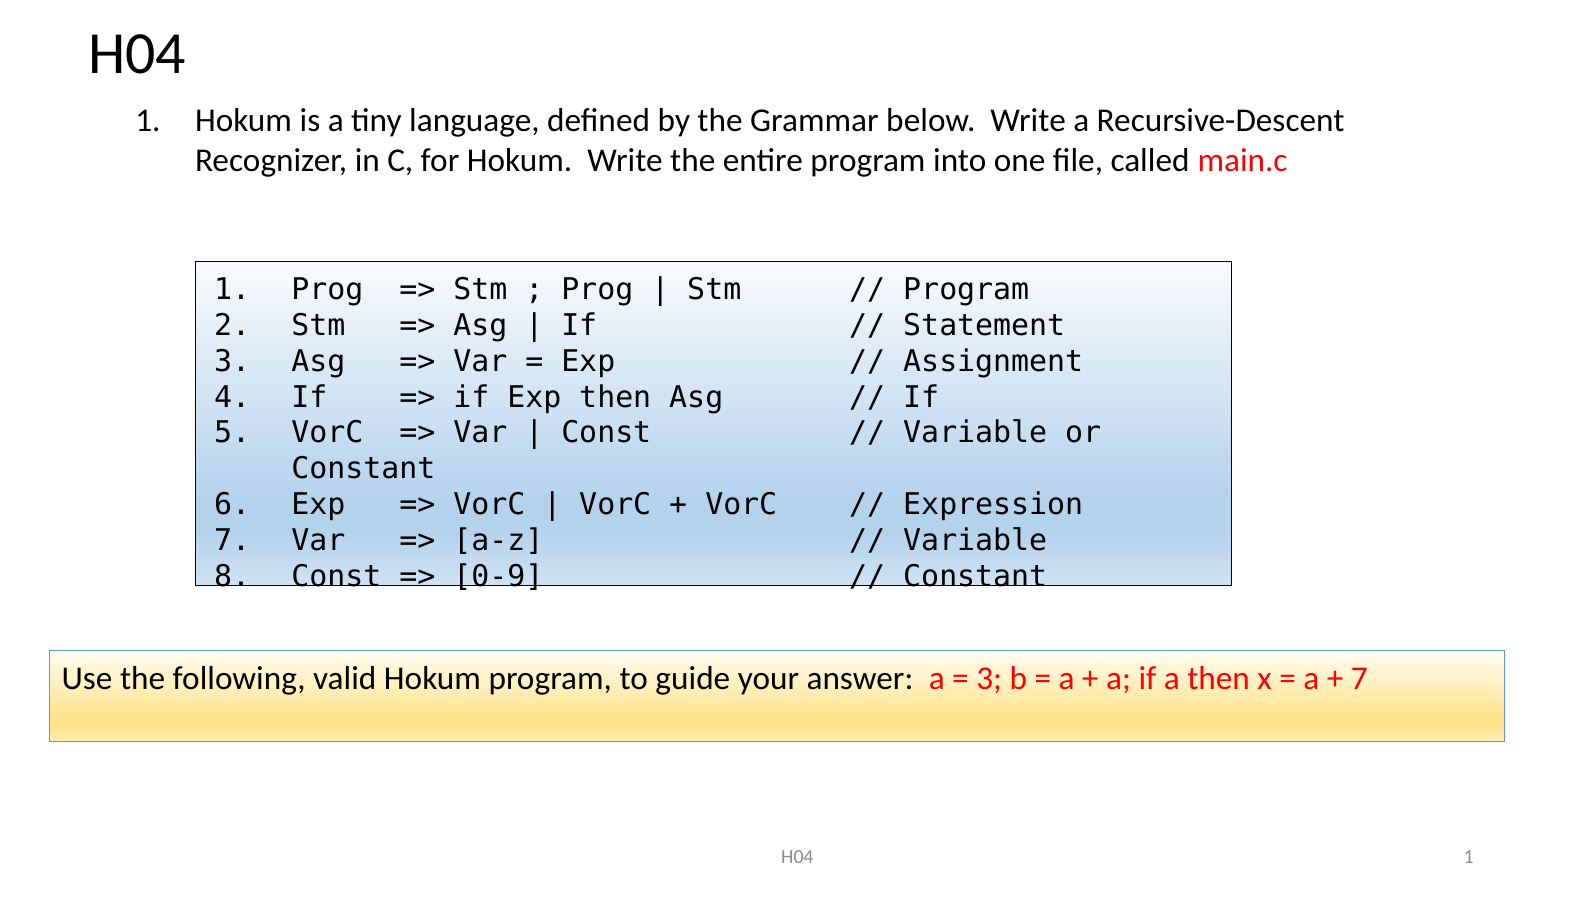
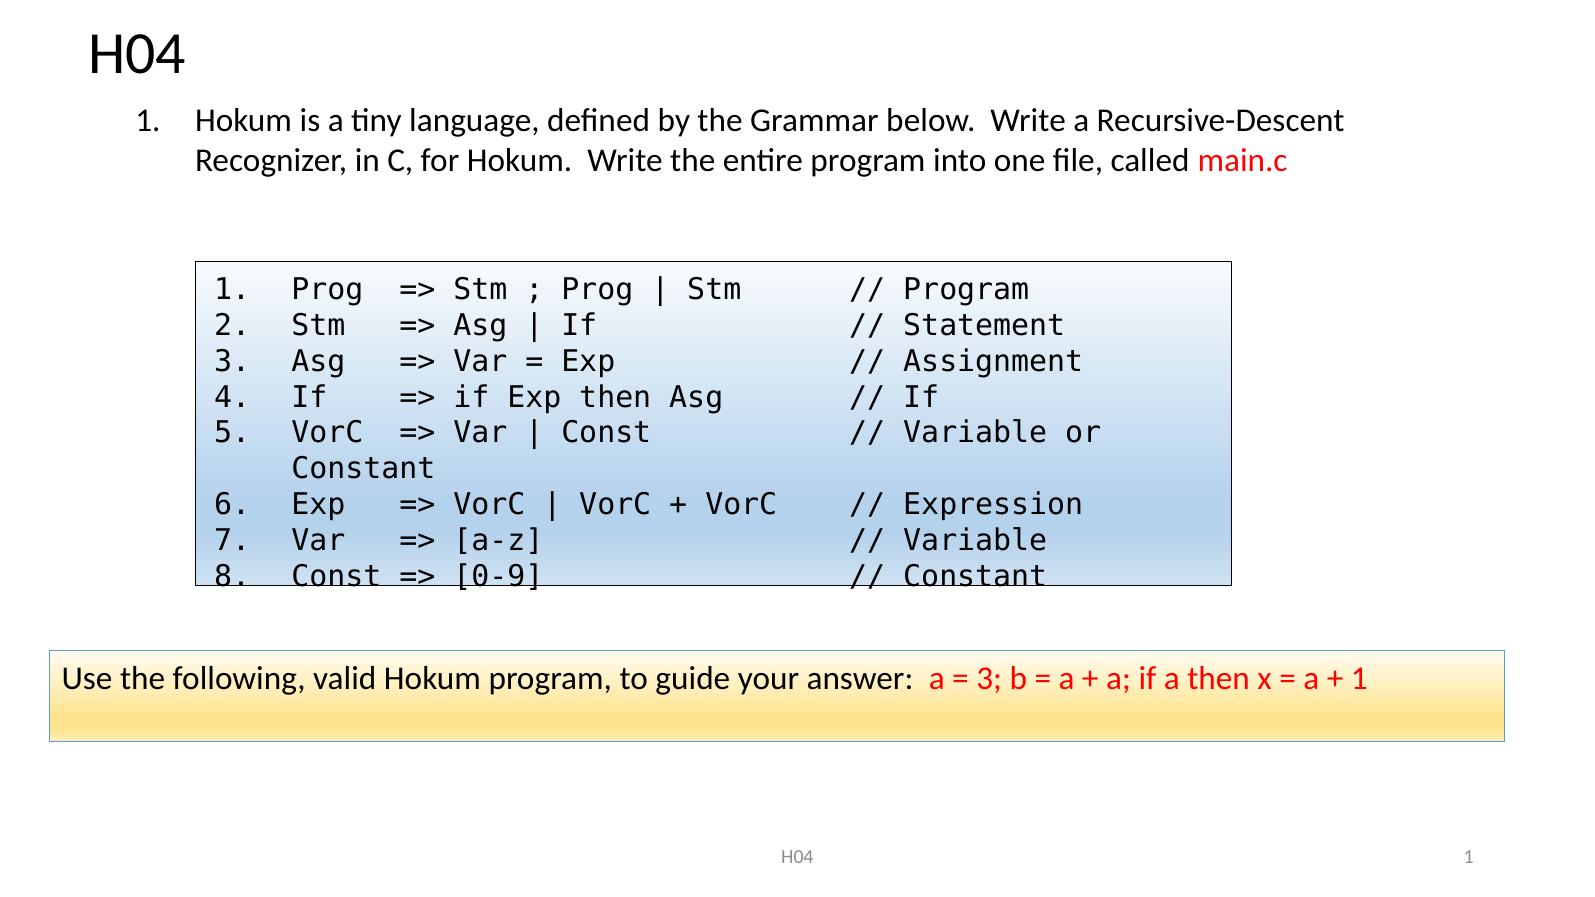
7: 7 -> 1 (1359, 679)
